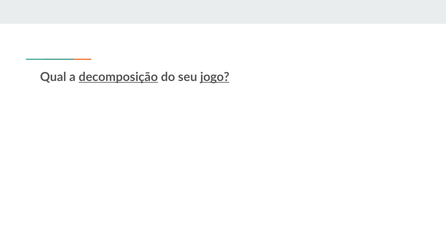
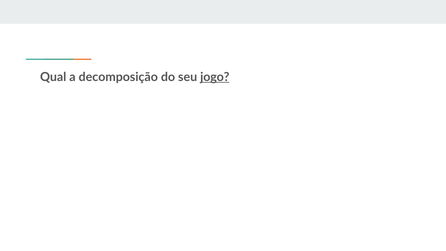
decomposição underline: present -> none (118, 77)
